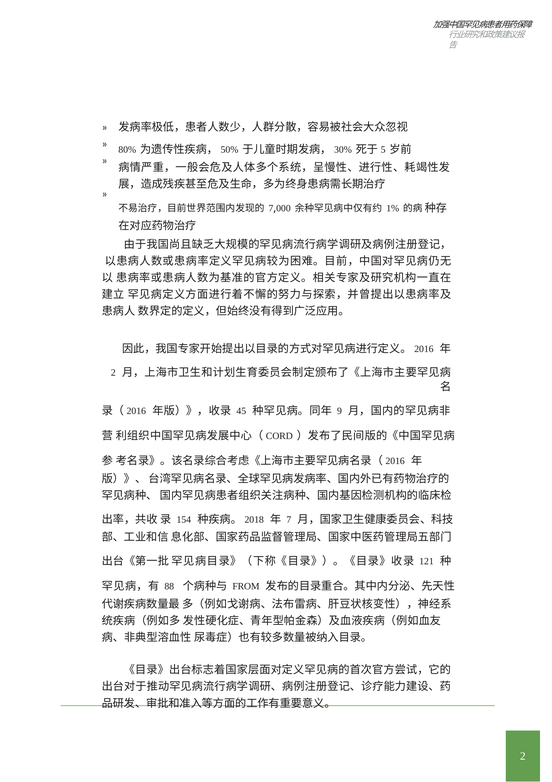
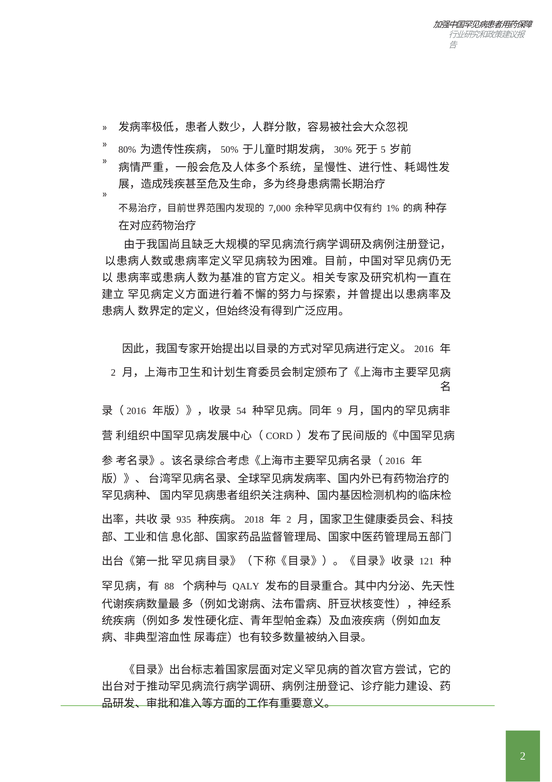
45: 45 -> 54 (241, 411)
154: 154 -> 935 (184, 519)
7: 7 -> 2 (289, 519)
FROM: FROM -> QALY (246, 586)
